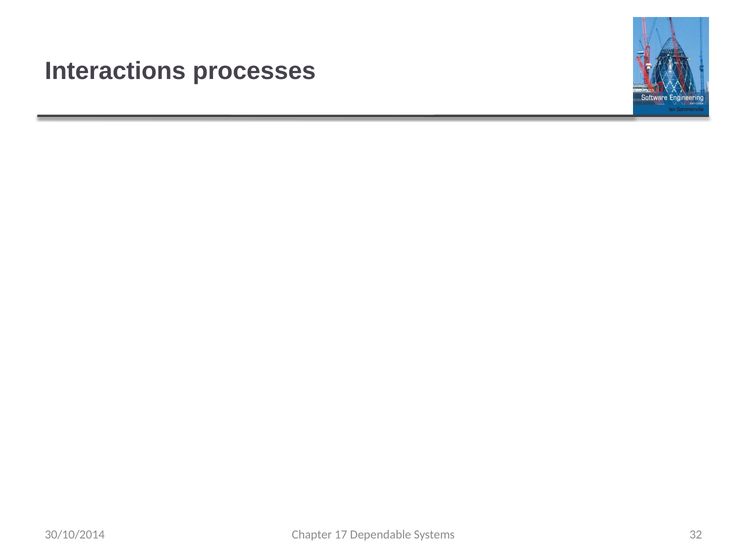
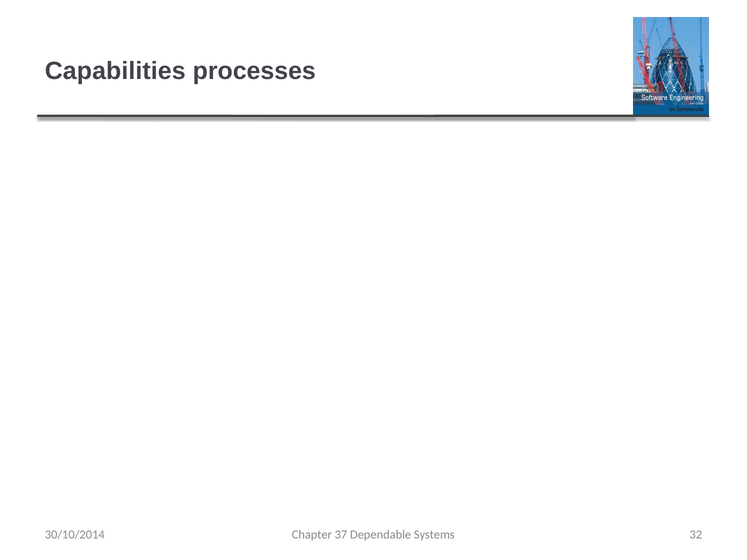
Interactions: Interactions -> Capabilities (115, 71)
17: 17 -> 37 (341, 535)
